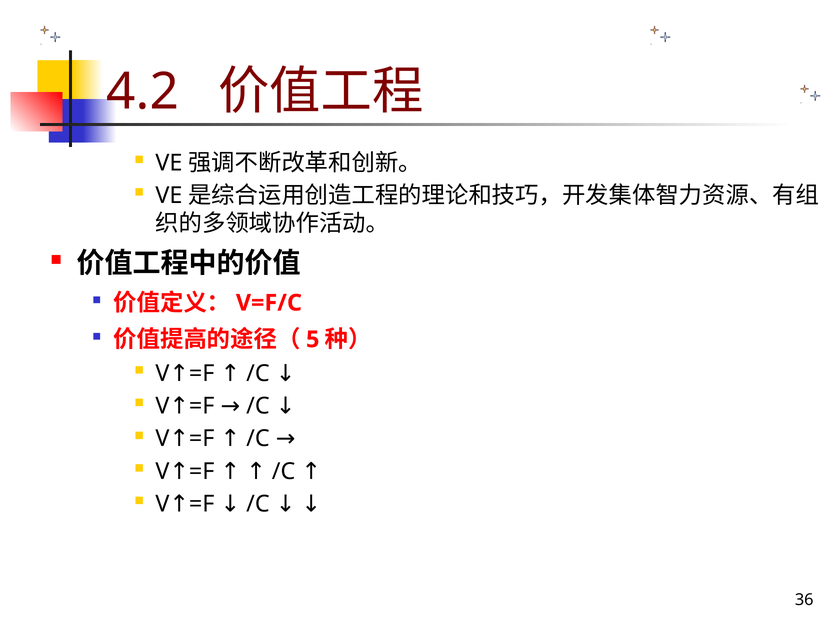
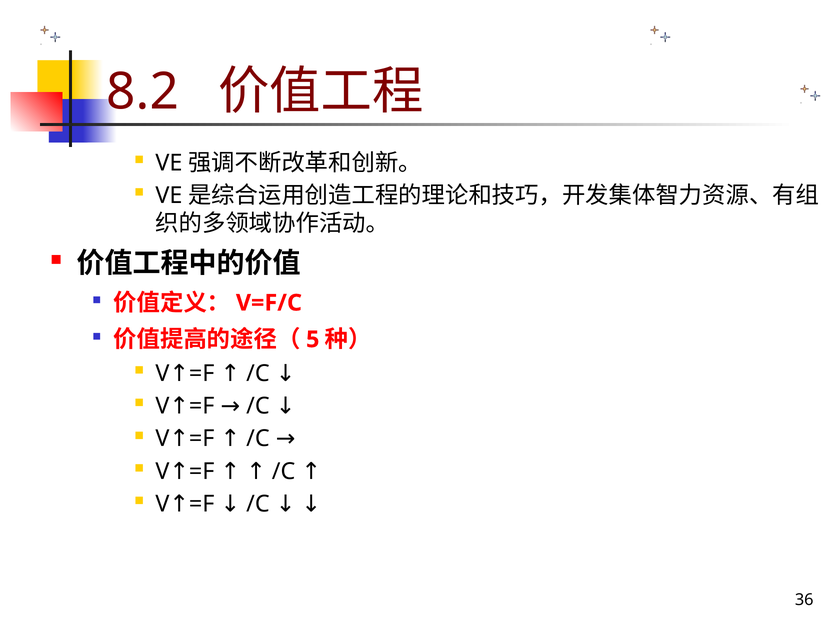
4.2: 4.2 -> 8.2 (143, 92)
